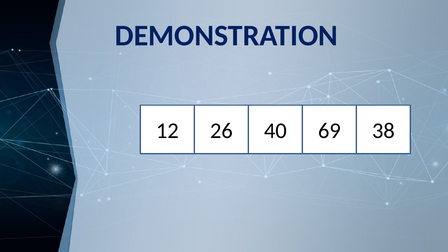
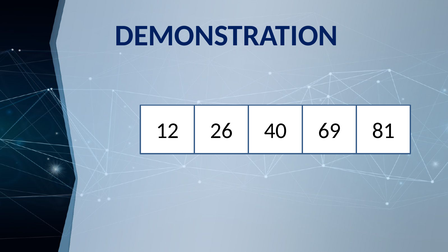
38: 38 -> 81 (383, 131)
